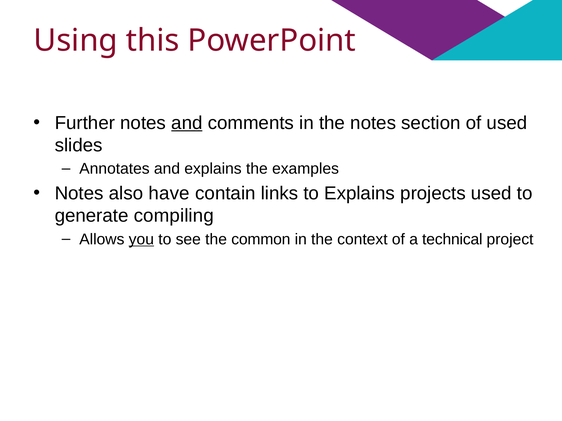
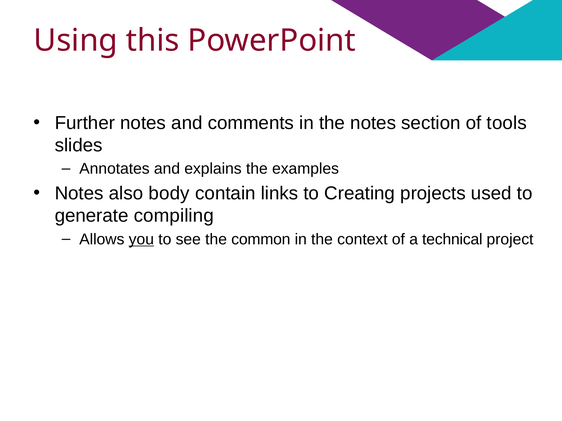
and underline: present -> none (187, 123)
of used: used -> tools (507, 123)
have: have -> body (169, 194)
to Explains: Explains -> Creating (360, 194)
